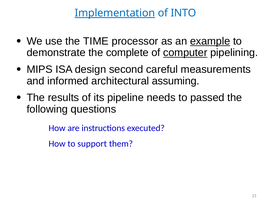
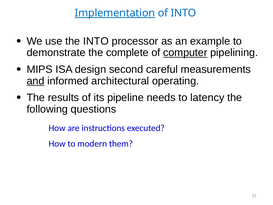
the TIME: TIME -> INTO (96, 41)
example underline: present -> none (210, 41)
and underline: none -> present (35, 81)
assuming: assuming -> operating (176, 81)
passed: passed -> latency (207, 98)
support: support -> modern (92, 143)
